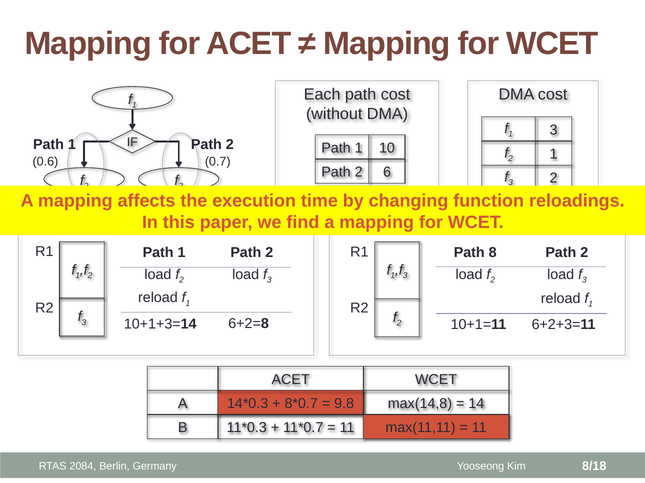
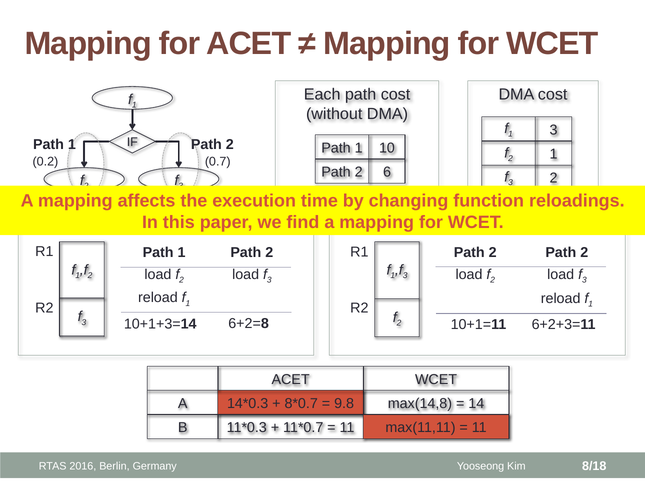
0.6: 0.6 -> 0.2 (45, 162)
8: 8 -> 2 (493, 253)
2084: 2084 -> 2016 (83, 467)
